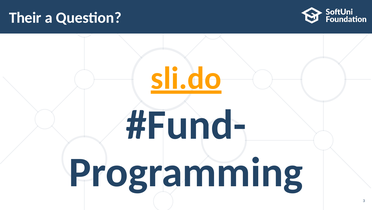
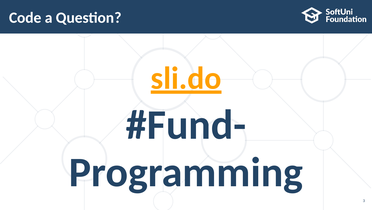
Their: Their -> Code (25, 18)
